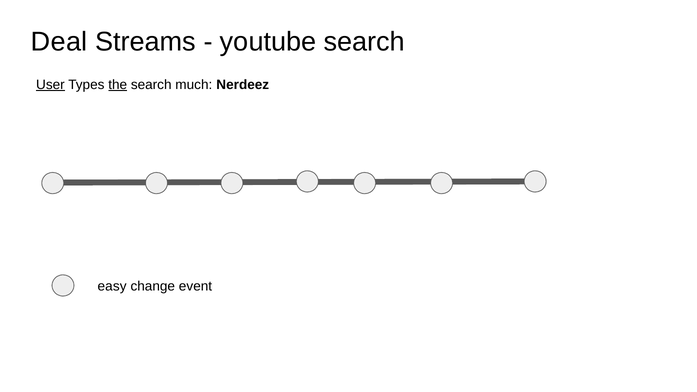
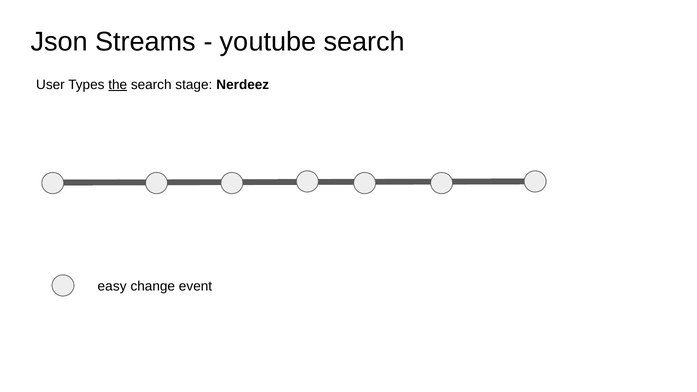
Deal: Deal -> Json (59, 42)
User underline: present -> none (50, 85)
much: much -> stage (194, 85)
